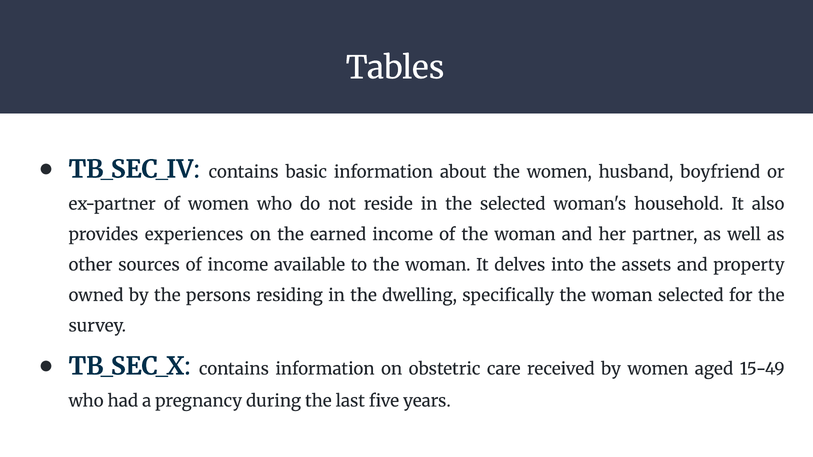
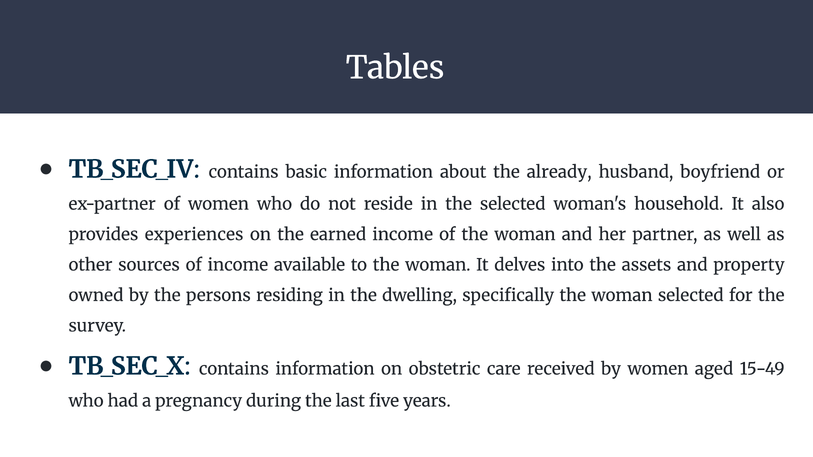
the women: women -> already (559, 172)
